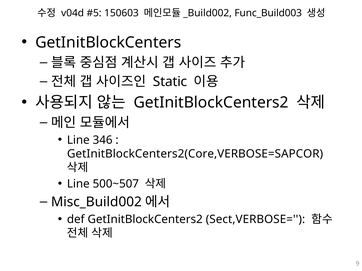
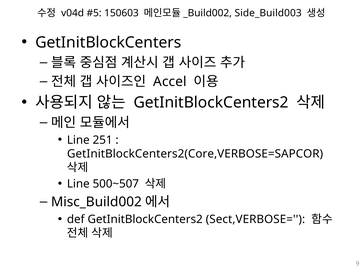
Func_Build003: Func_Build003 -> Side_Build003 (268, 13)
Static: Static -> Accel (170, 82)
346: 346 -> 251 (103, 140)
